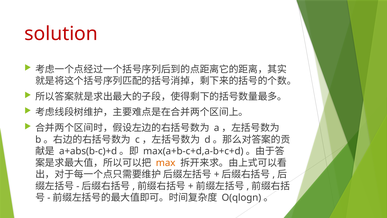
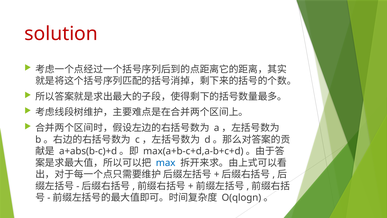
max colour: orange -> blue (166, 163)
